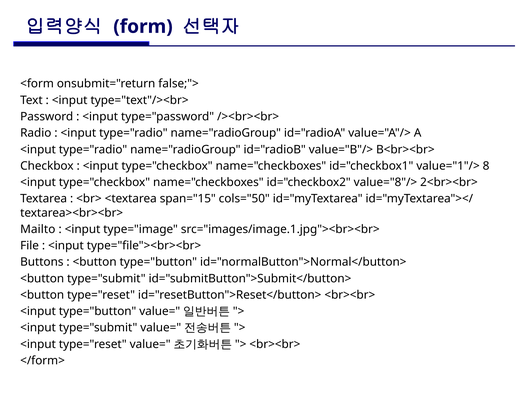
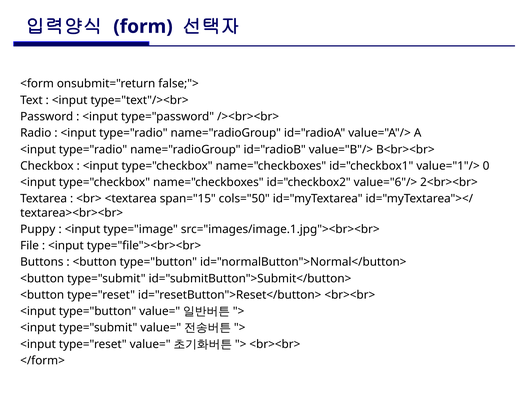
8: 8 -> 0 (486, 166)
value="8"/>: value="8"/> -> value="6"/> (385, 183)
Mailto: Mailto -> Puppy (38, 230)
